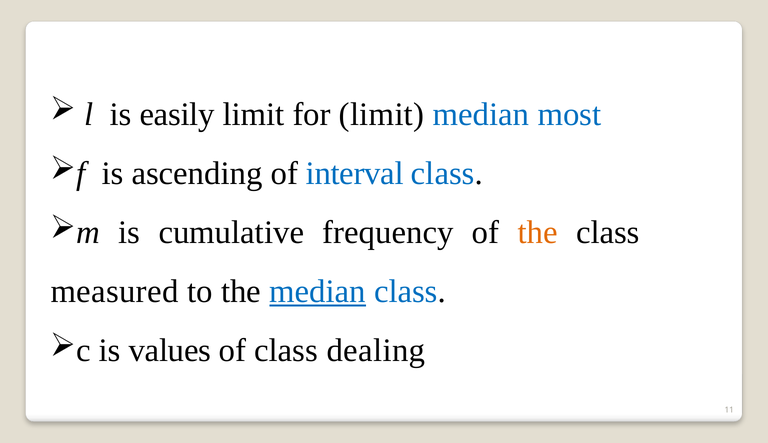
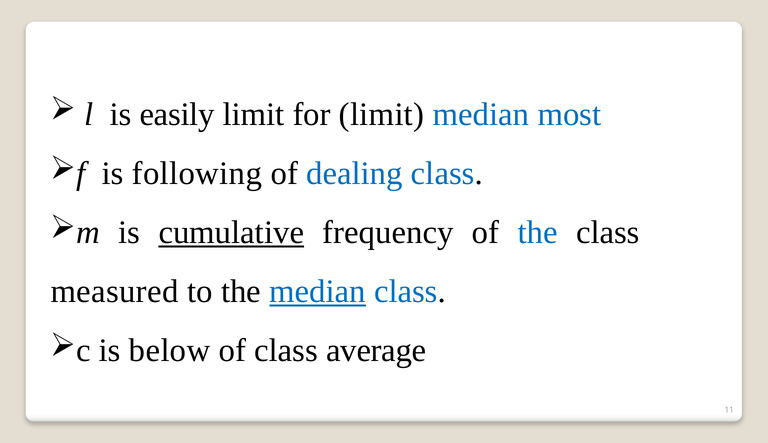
ascending: ascending -> following (197, 174)
interval: interval -> dealing (355, 174)
cumulative underline: none -> present (231, 233)
the colour: orange -> blue (538, 233)
values: values -> below (170, 351)
dealing: dealing -> average (376, 351)
